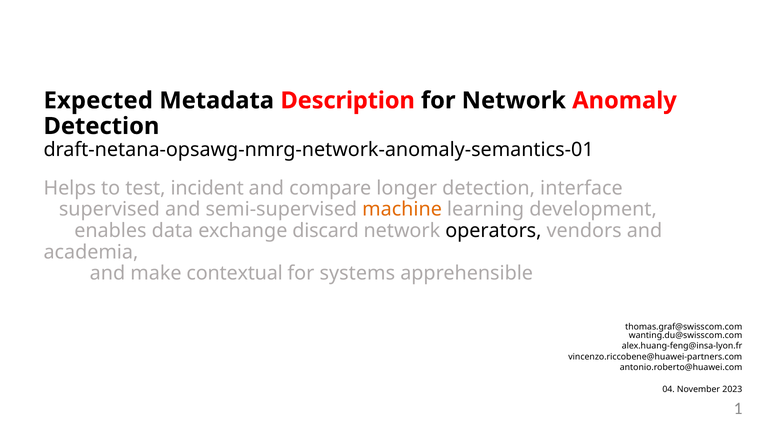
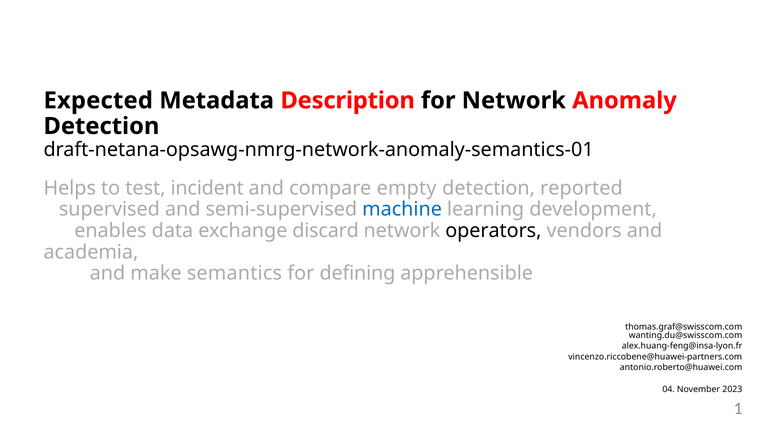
longer: longer -> empty (407, 188)
interface: interface -> reported (581, 188)
machine colour: orange -> blue (402, 210)
contextual: contextual -> semantics (234, 274)
systems: systems -> defining (357, 274)
